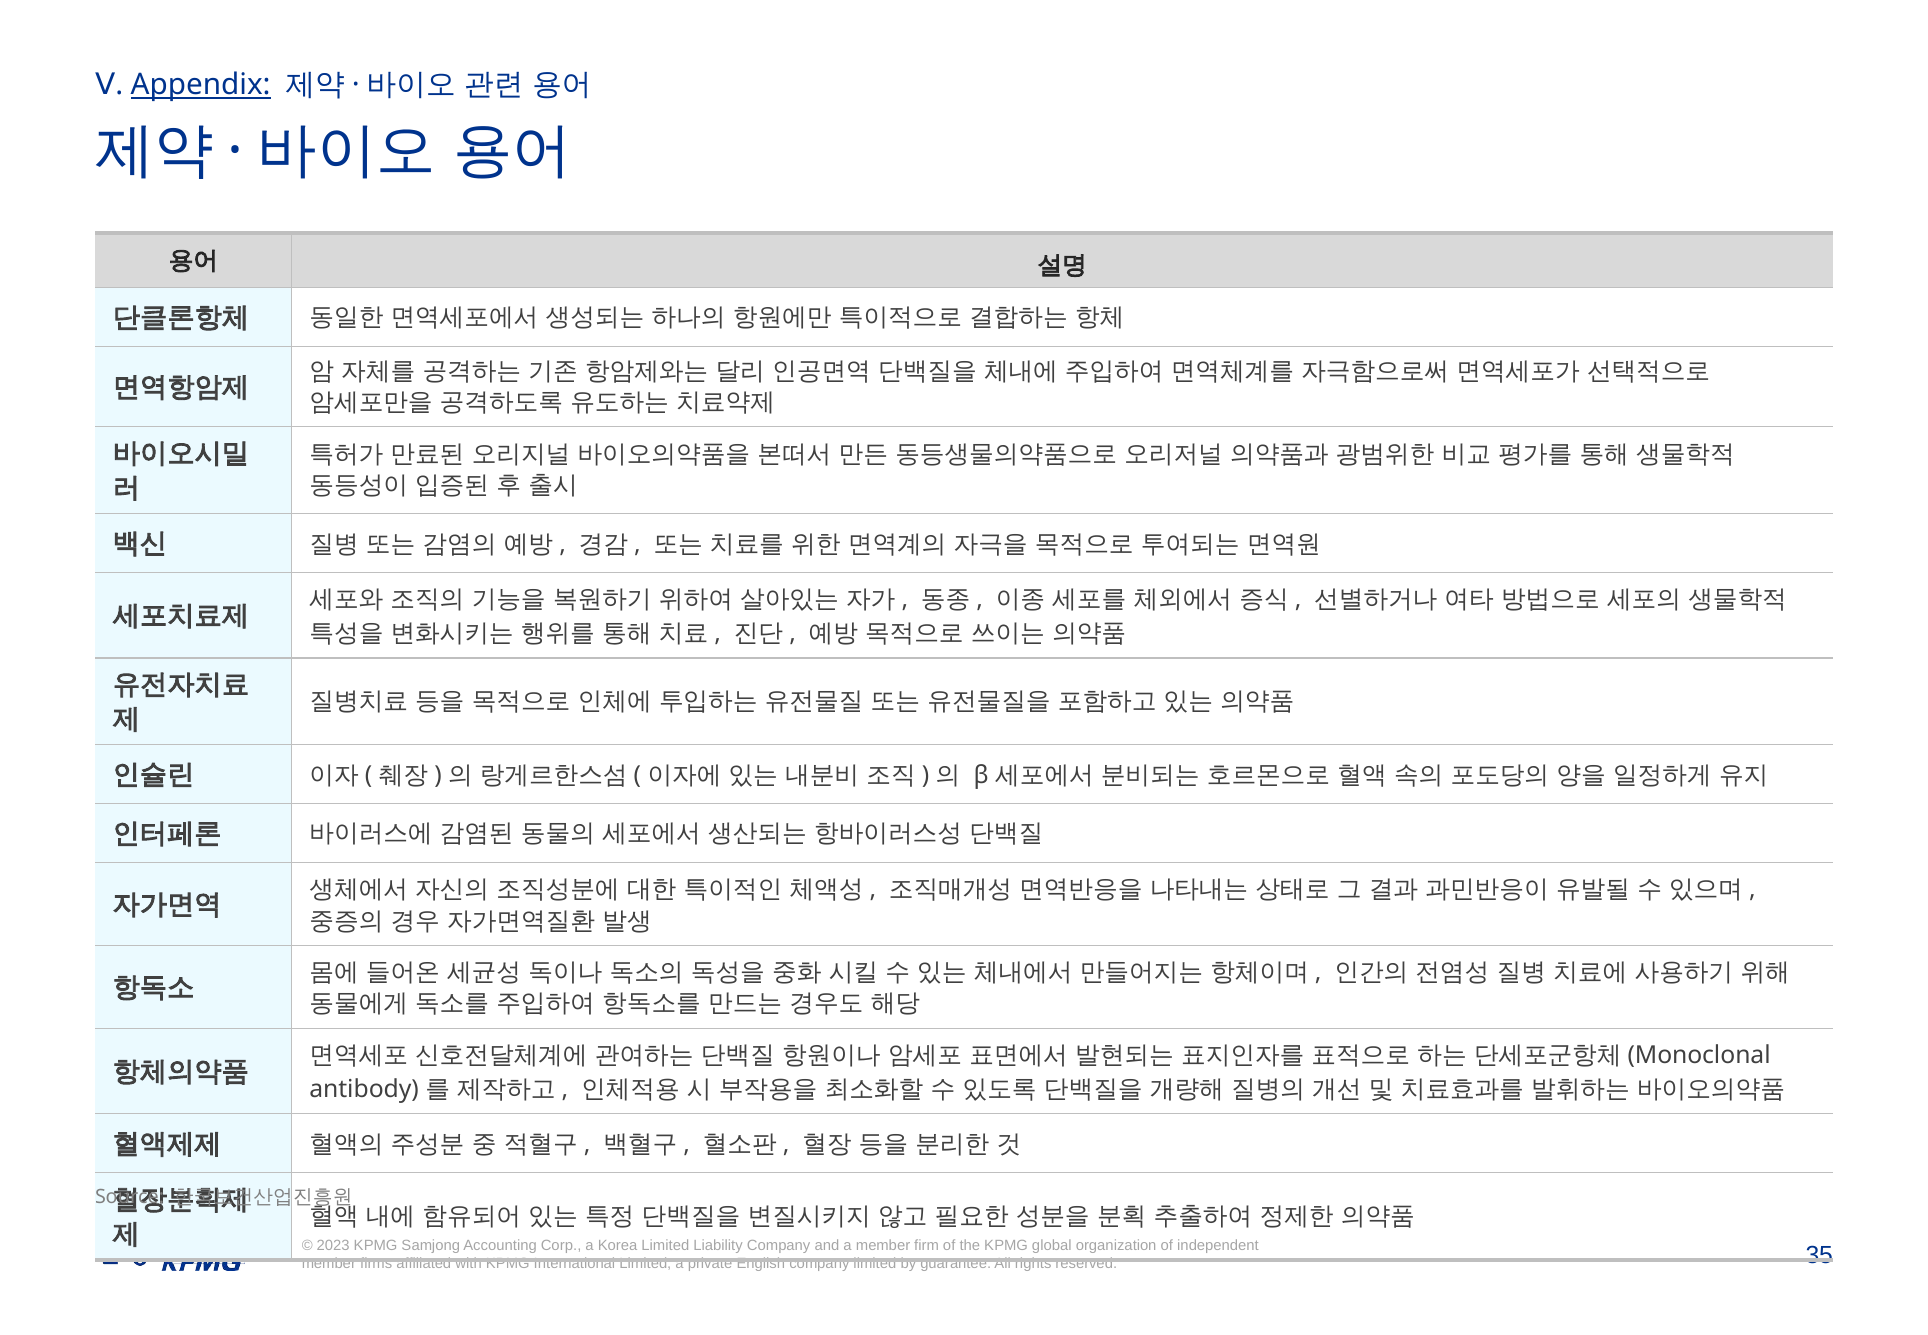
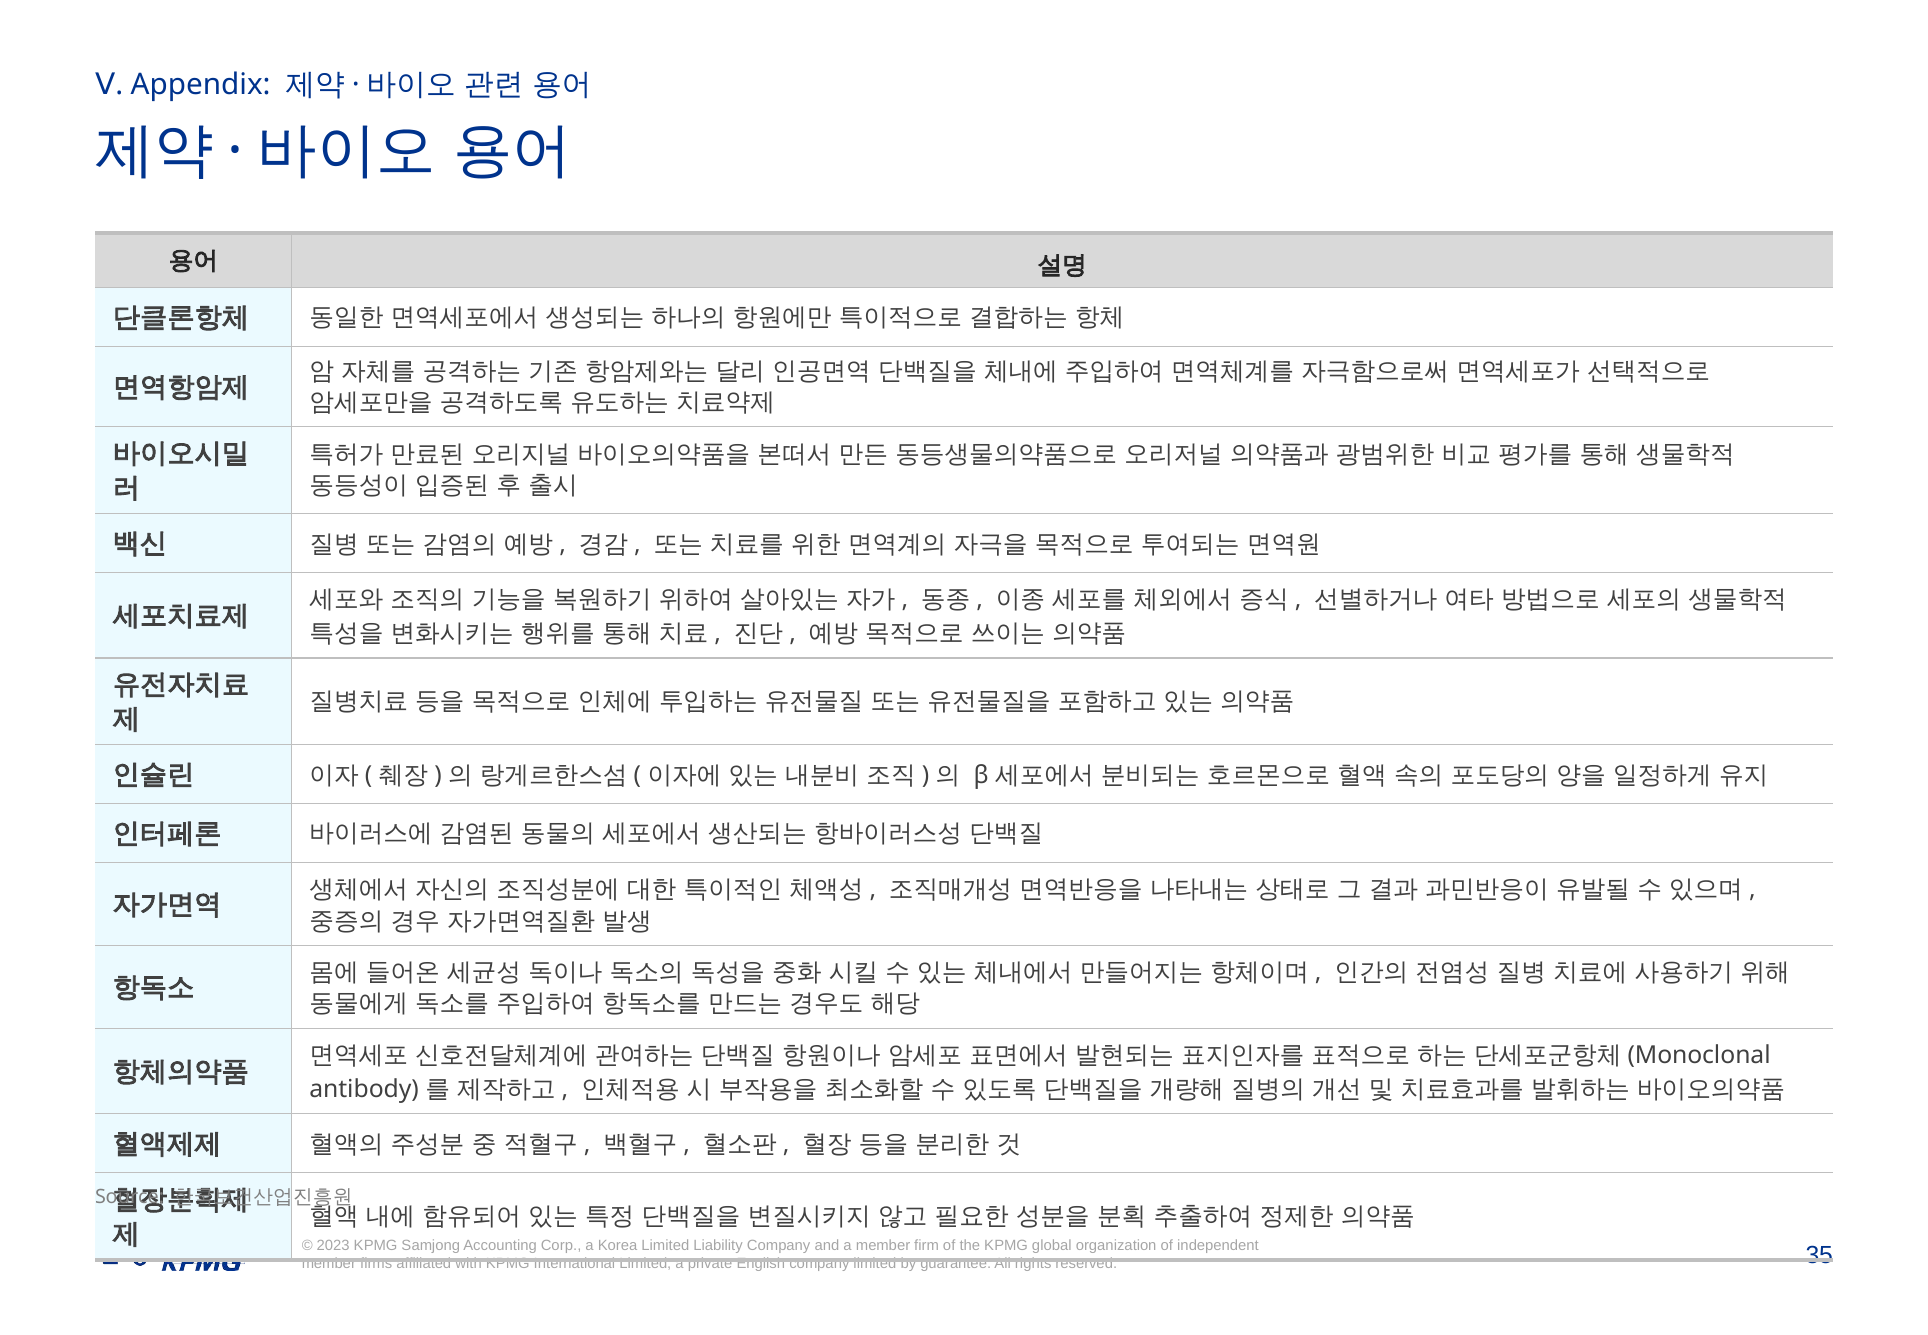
Appendix underline: present -> none (201, 85)
